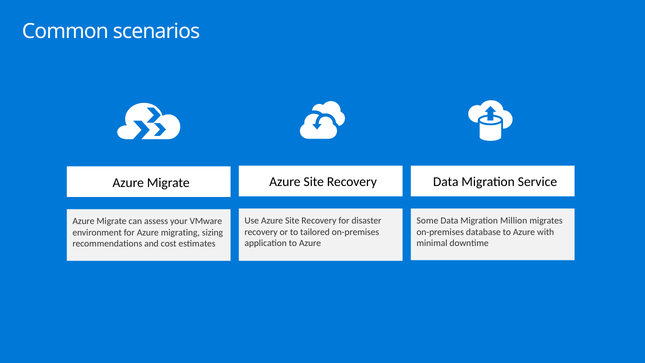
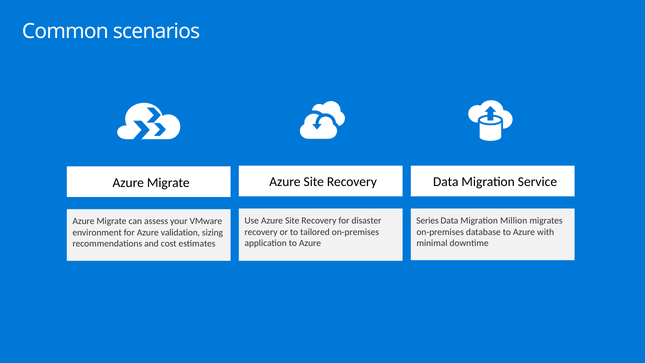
Some: Some -> Series (428, 221)
migrating: migrating -> validation (180, 232)
